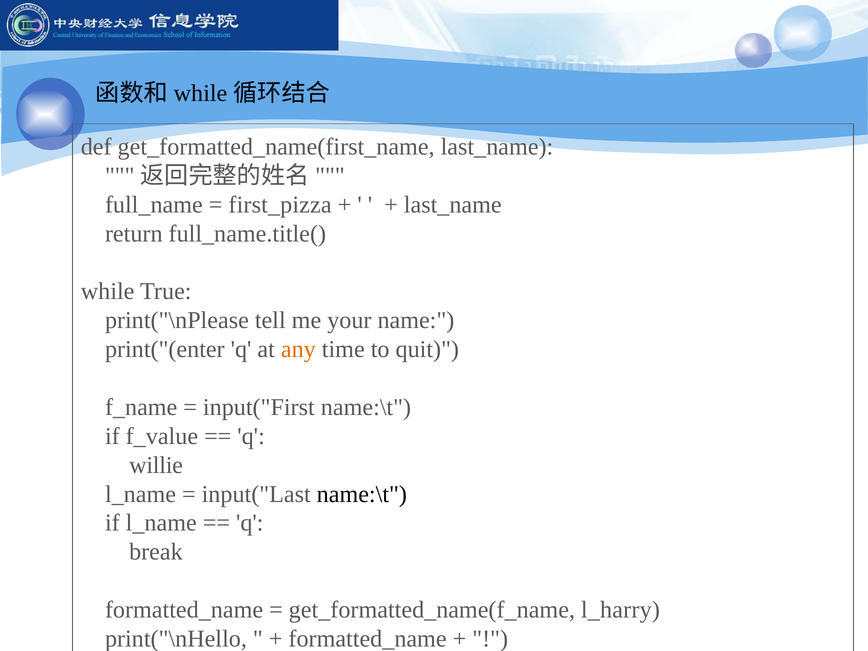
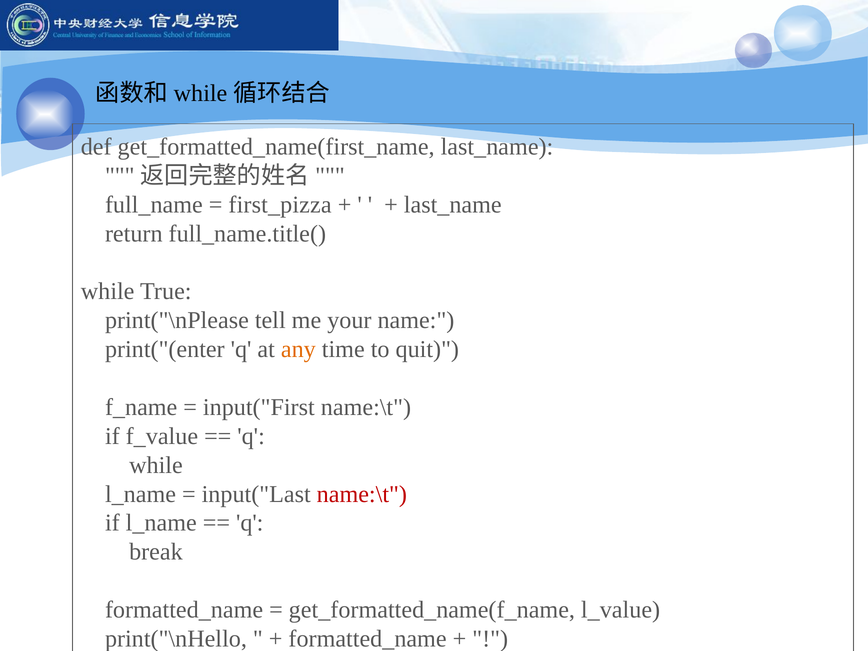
willie: willie -> while (156, 465)
name:\t colour: black -> red (362, 494)
l_harry: l_harry -> l_value (621, 610)
